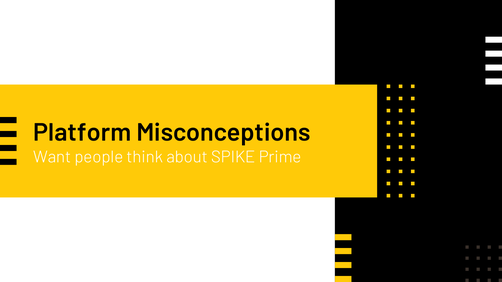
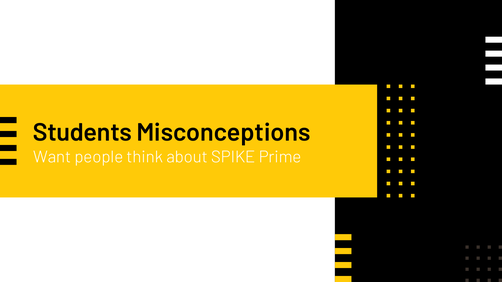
Platform: Platform -> Students (82, 133)
